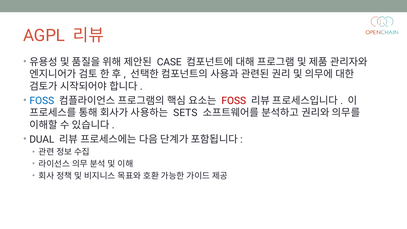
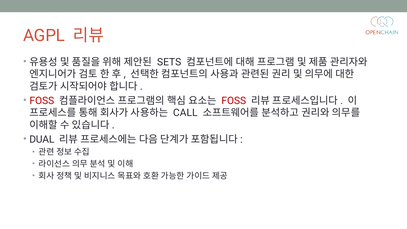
CASE: CASE -> SETS (169, 62)
FOSS colour: blue -> red (42, 101)
SETS: SETS -> CALL (185, 113)
